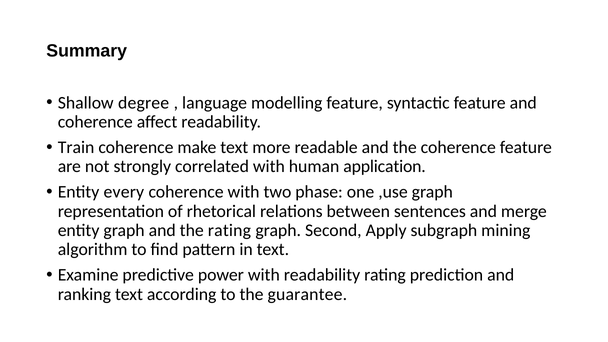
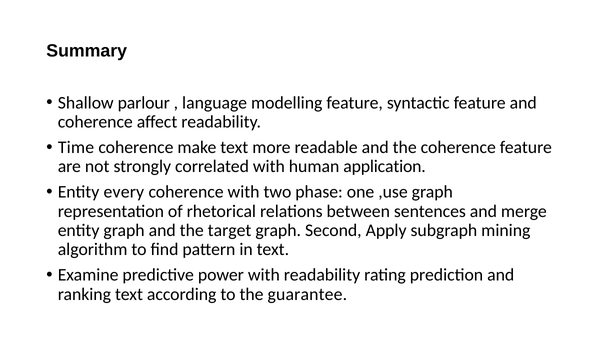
degree: degree -> parlour (144, 103)
Train: Train -> Time (76, 147)
the rating: rating -> target (230, 230)
